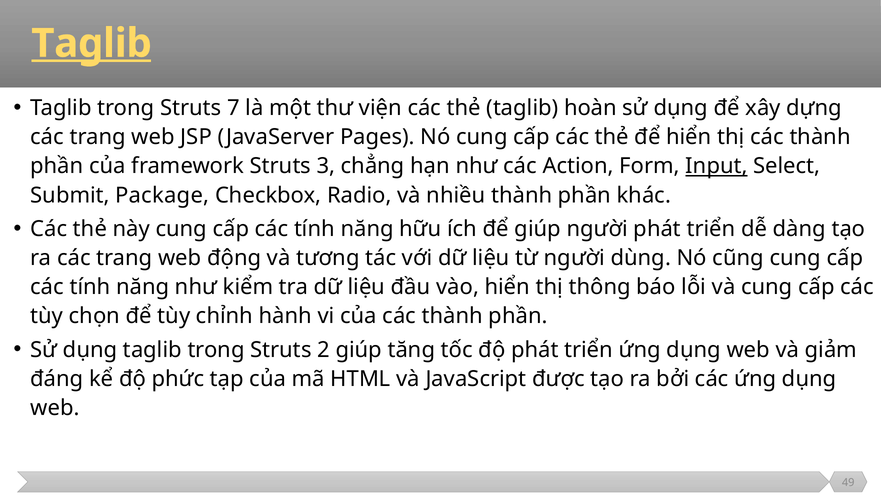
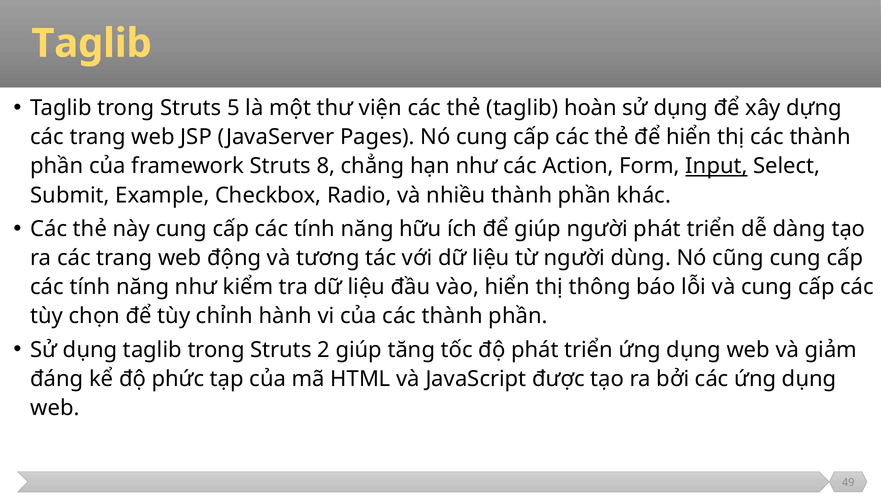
Taglib underline: present -> none (92, 43)
7: 7 -> 5 (233, 108)
3: 3 -> 8 (326, 166)
Package: Package -> Example (162, 195)
